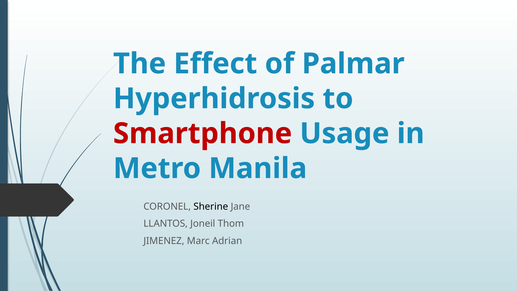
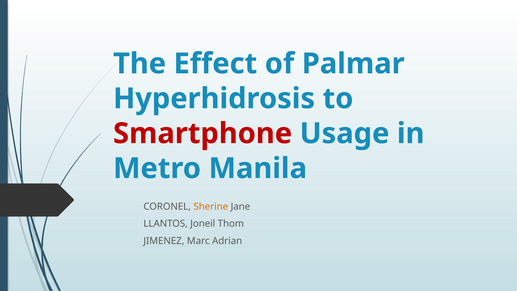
Sherine colour: black -> orange (211, 207)
